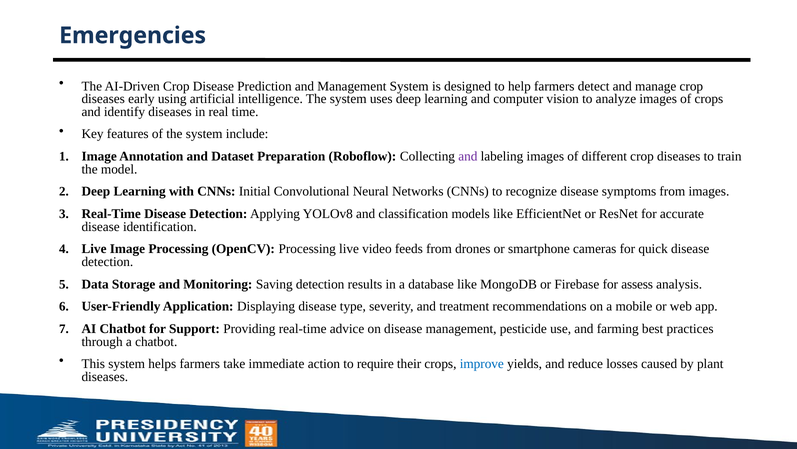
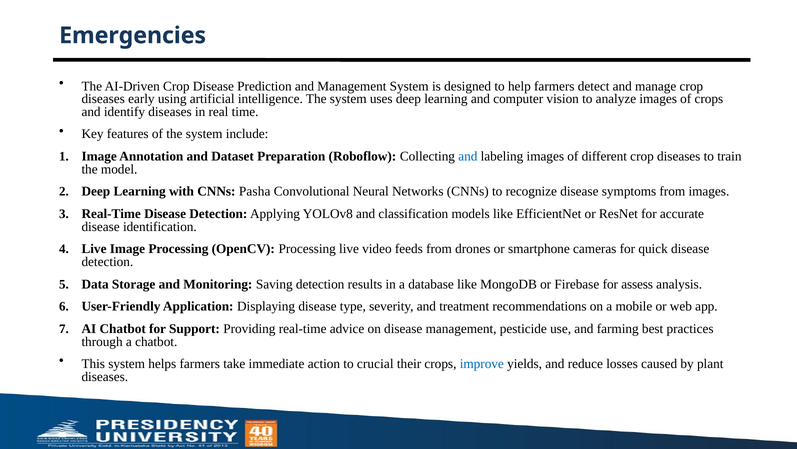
and colour: purple -> blue (468, 156)
Initial: Initial -> Pasha (255, 191)
require: require -> crucial (375, 363)
